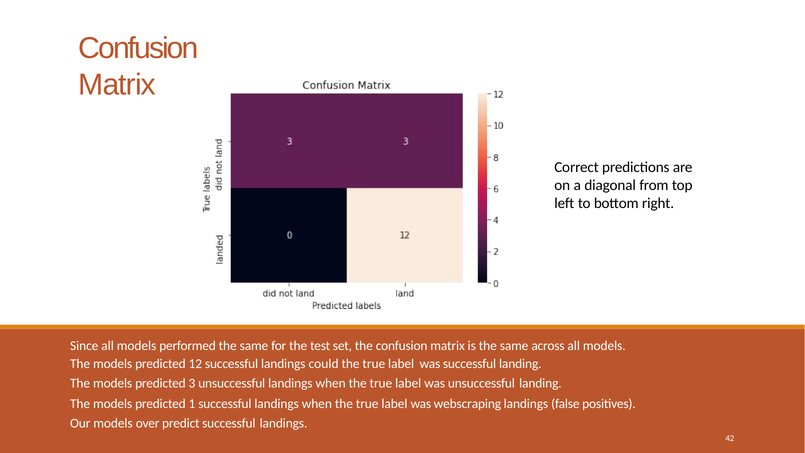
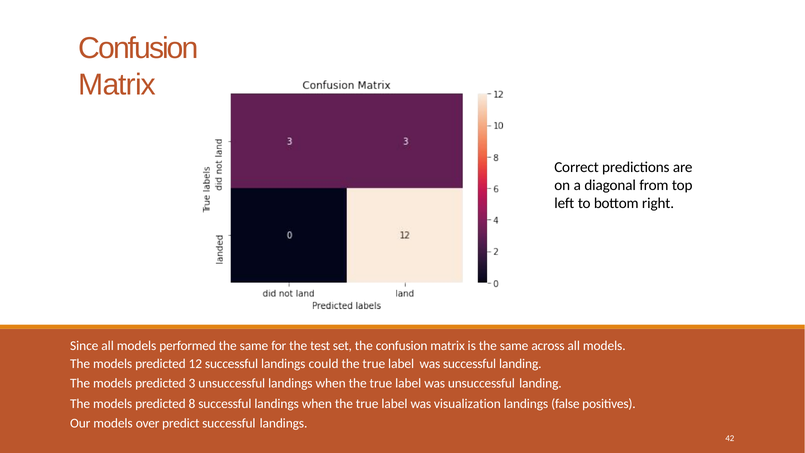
1: 1 -> 8 (192, 404)
webscraping: webscraping -> visualization (467, 404)
